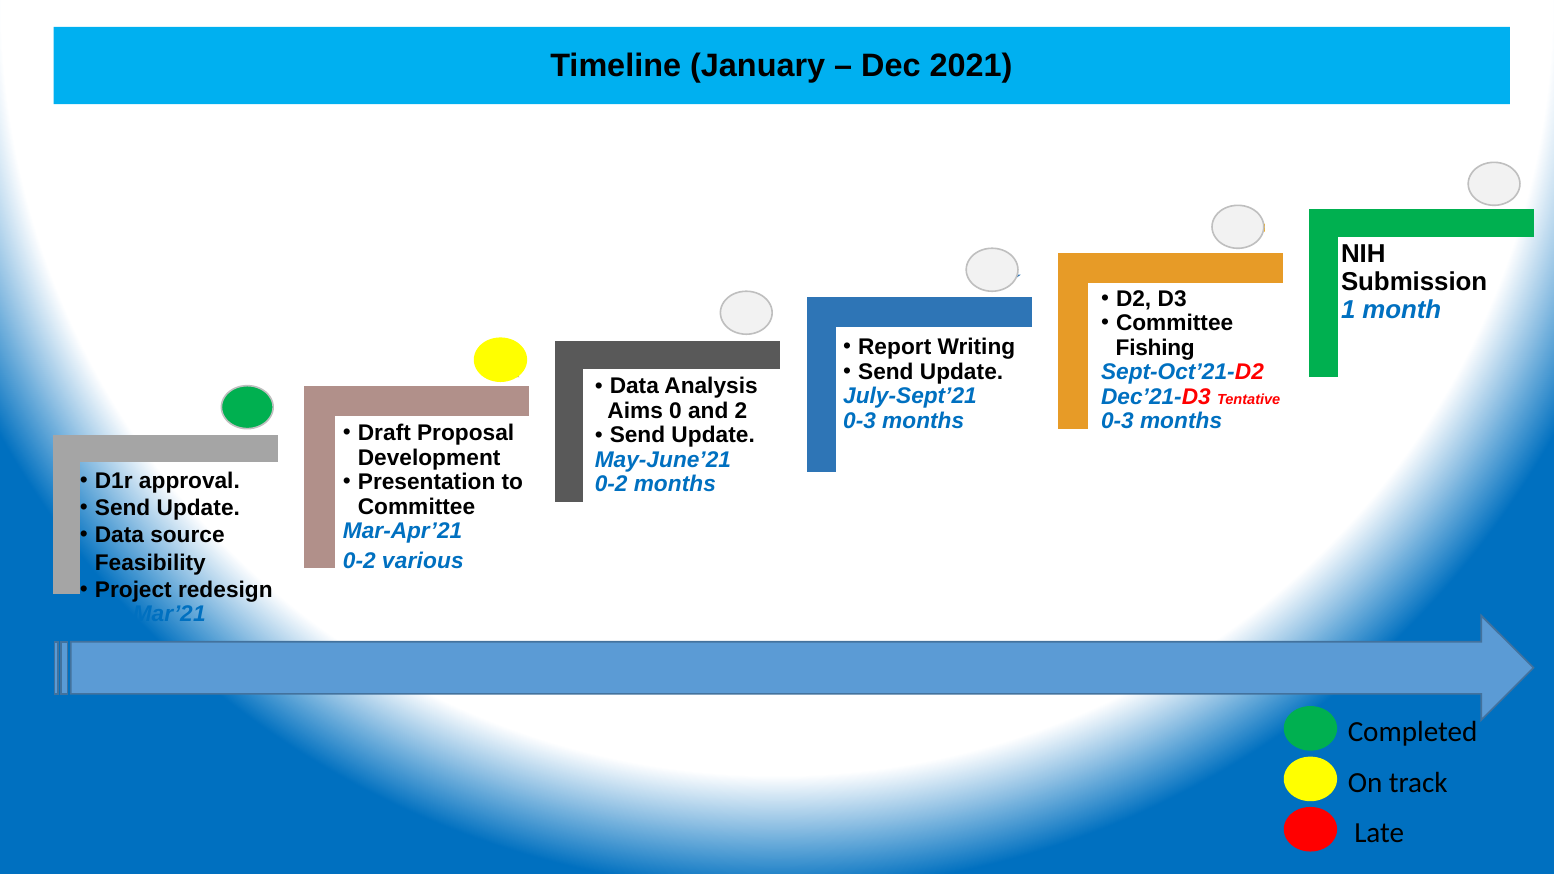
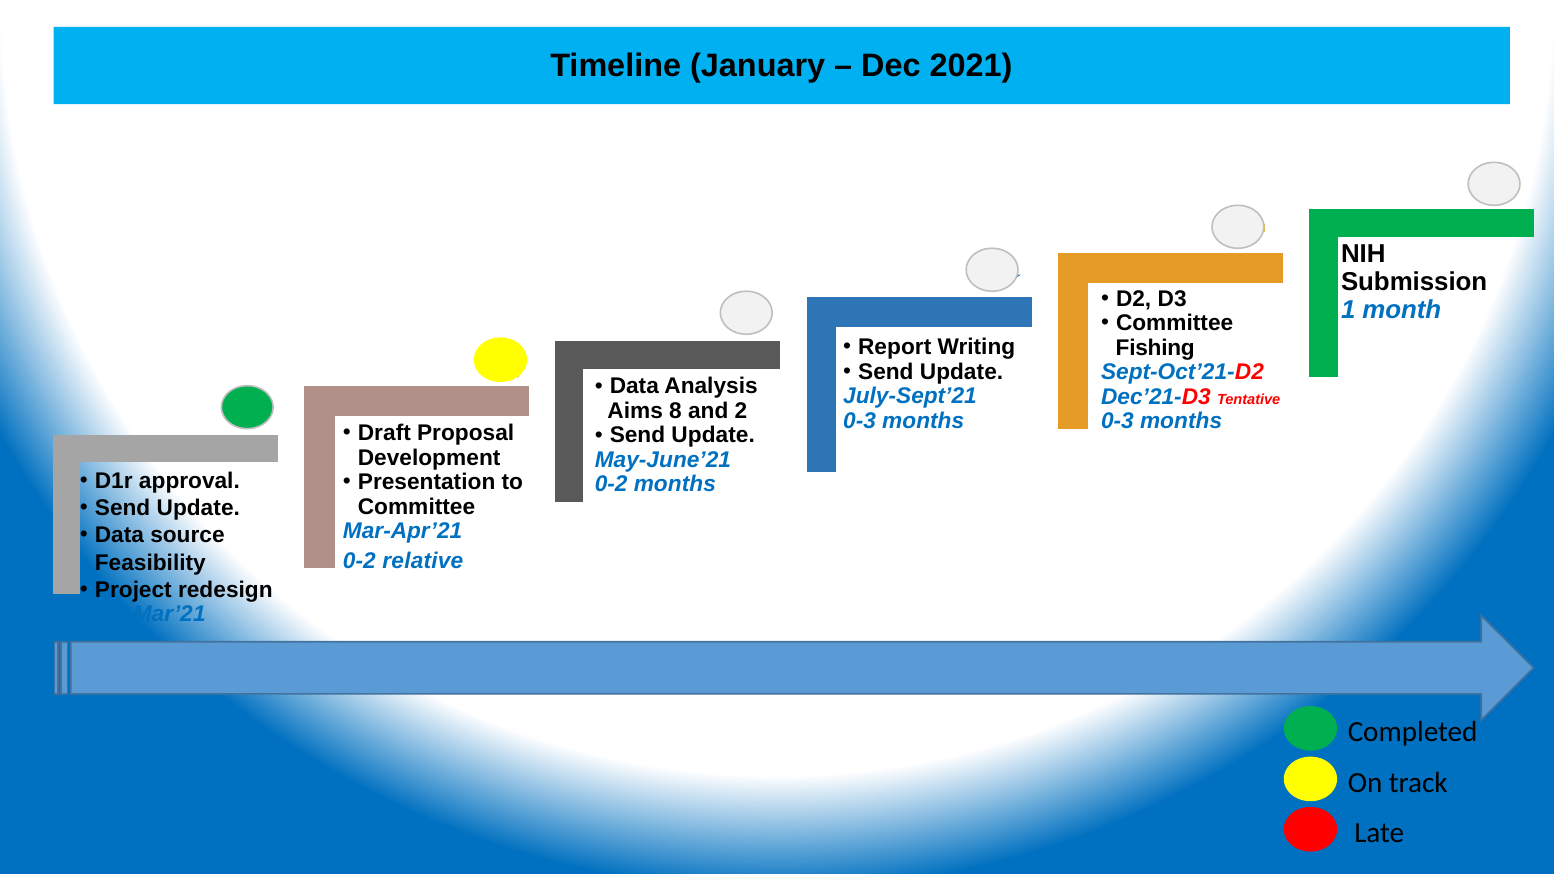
0: 0 -> 8 (675, 411)
various: various -> relative (423, 561)
